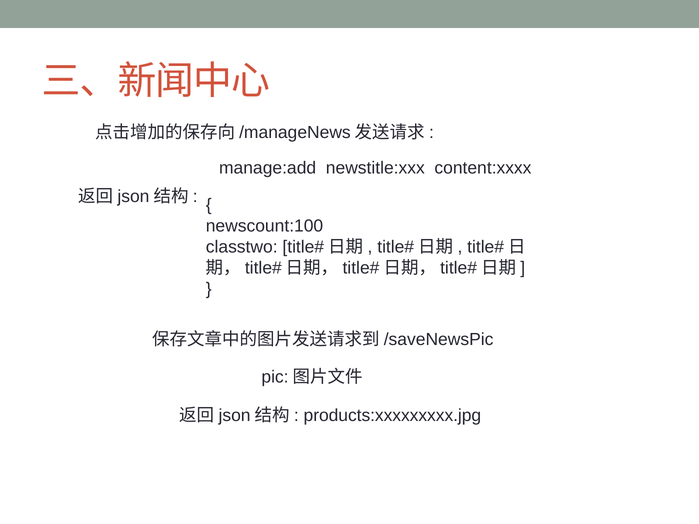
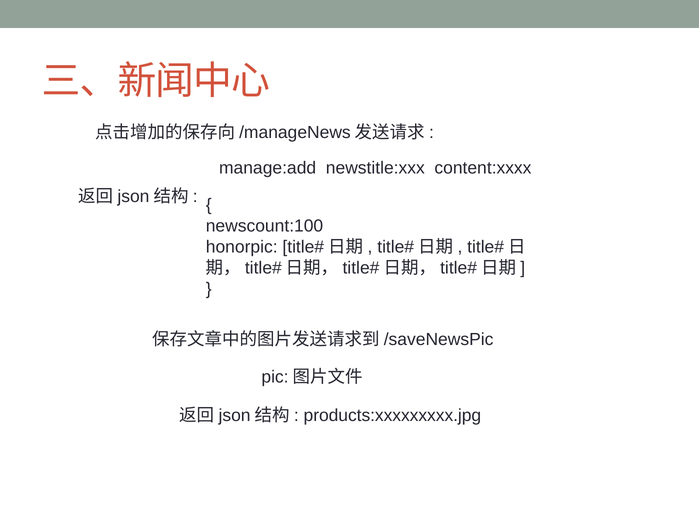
classtwo: classtwo -> honorpic (242, 247)
